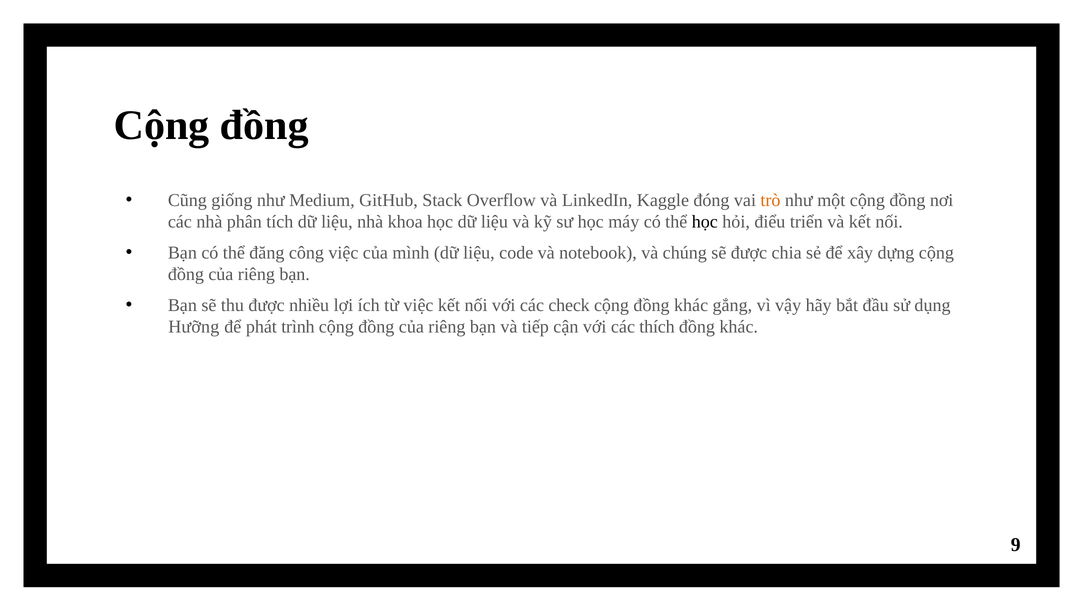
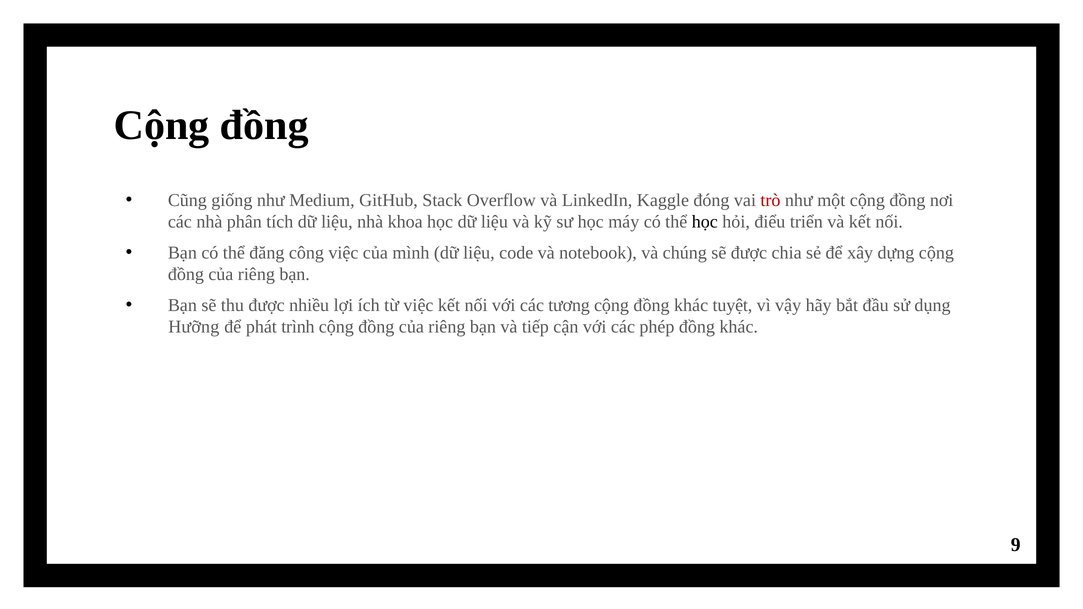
trò colour: orange -> red (770, 200)
check: check -> tương (569, 305)
gắng: gắng -> tuyệt (732, 305)
thích: thích -> phép (657, 327)
